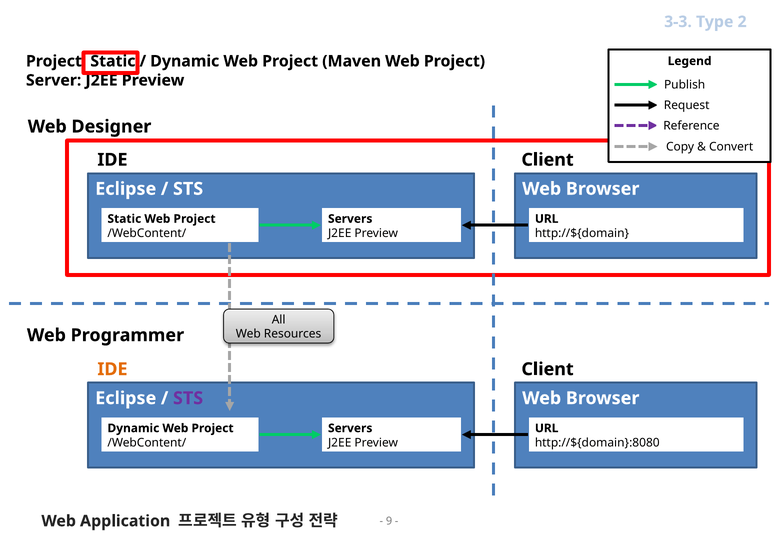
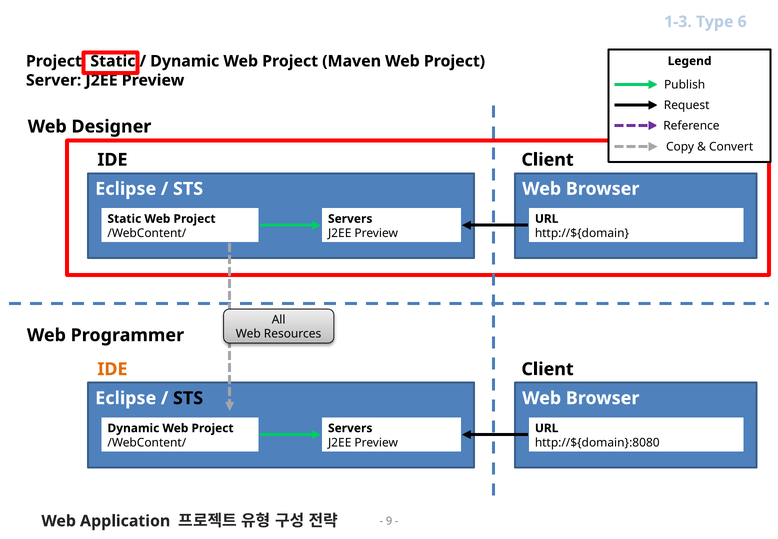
3-3: 3-3 -> 1-3 (678, 22)
Type 2: 2 -> 6 (742, 22)
STS colour: purple -> black (188, 398)
